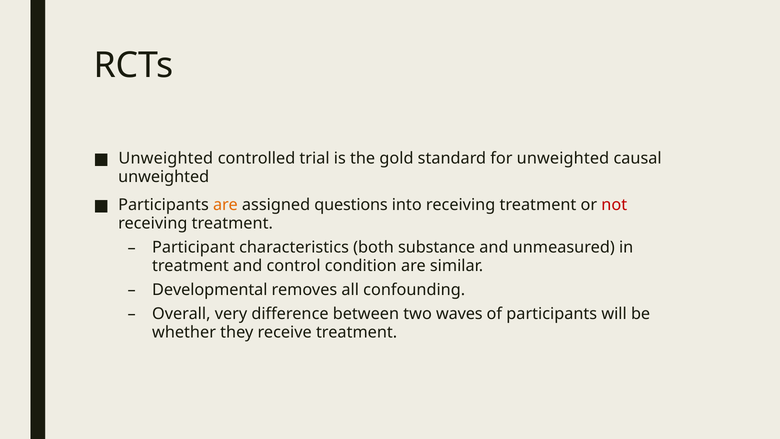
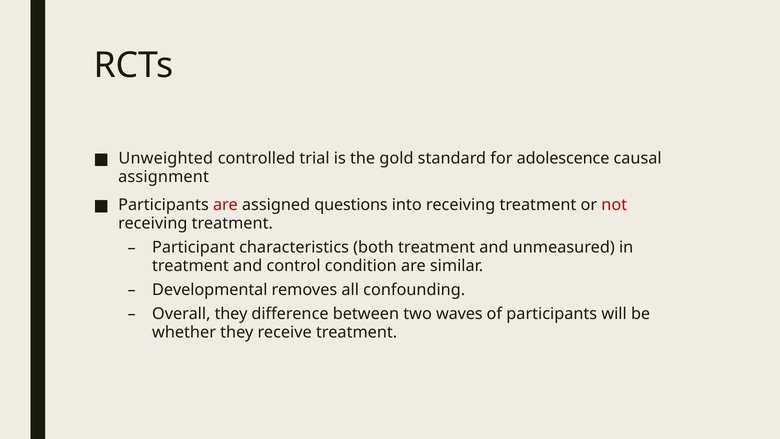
for unweighted: unweighted -> adolescence (563, 158)
unweighted: unweighted -> assignment (164, 177)
are colour: orange -> red (225, 205)
both substance: substance -> treatment (437, 247)
Overall very: very -> they (231, 314)
